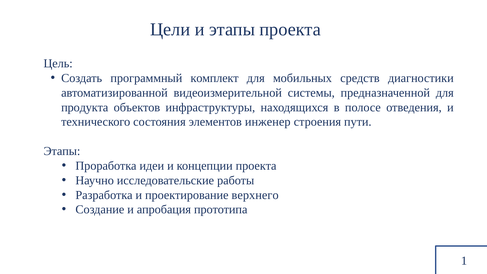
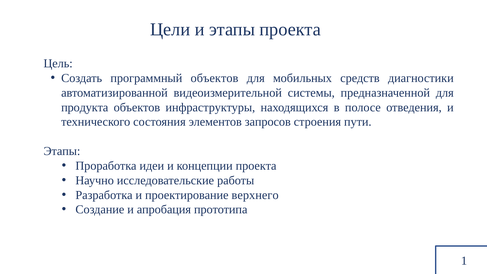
программный комплект: комплект -> объектов (214, 78)
инженер: инженер -> запросов (268, 122)
